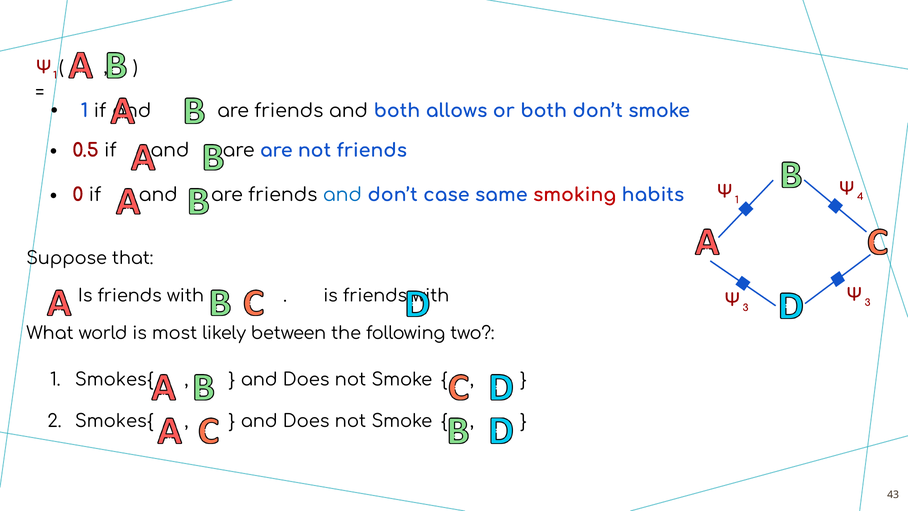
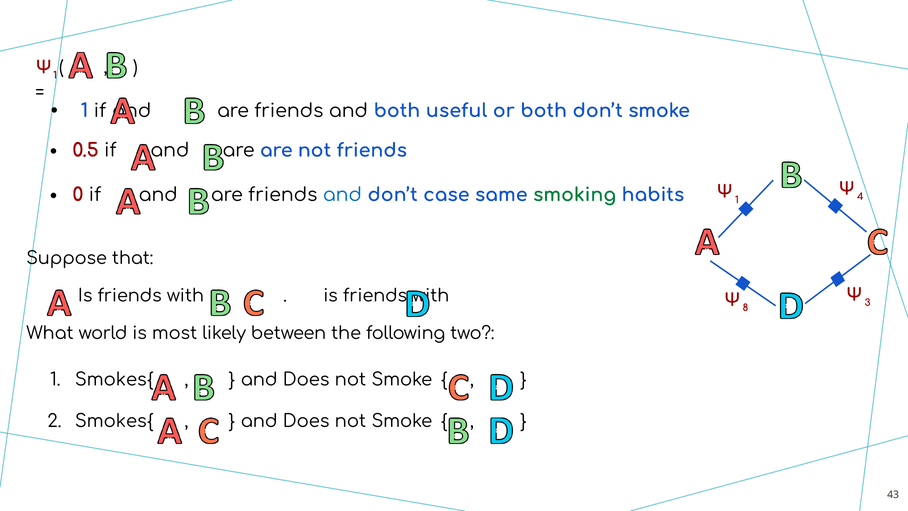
allows: allows -> useful (457, 111)
smoking colour: red -> green (575, 195)
3: 3 -> 8 (745, 308)
